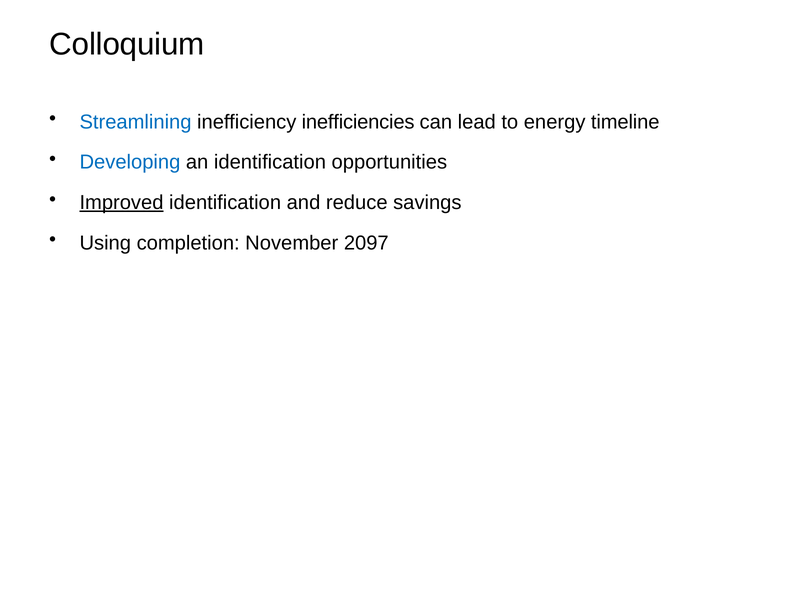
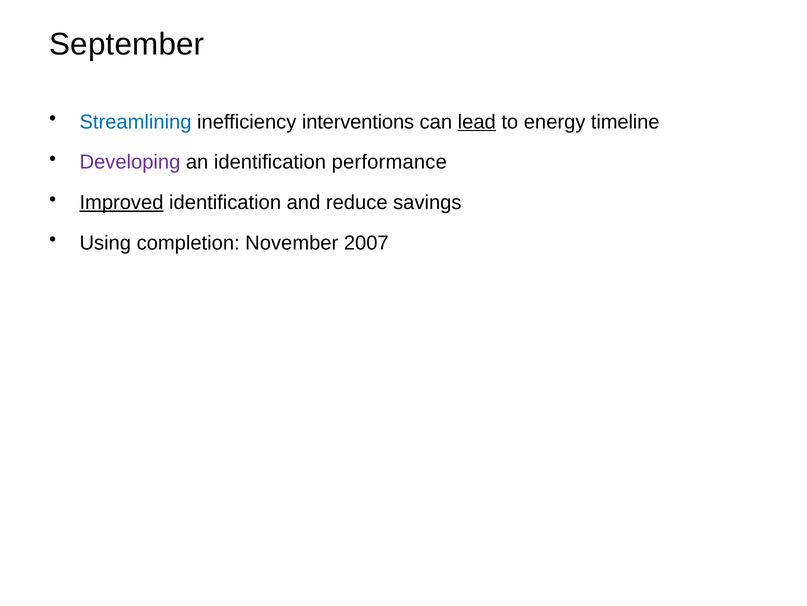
Colloquium: Colloquium -> September (127, 44)
inefficiencies: inefficiencies -> interventions (358, 122)
lead underline: none -> present (477, 122)
Developing colour: blue -> purple (130, 162)
opportunities: opportunities -> performance (389, 162)
2097: 2097 -> 2007 (366, 243)
